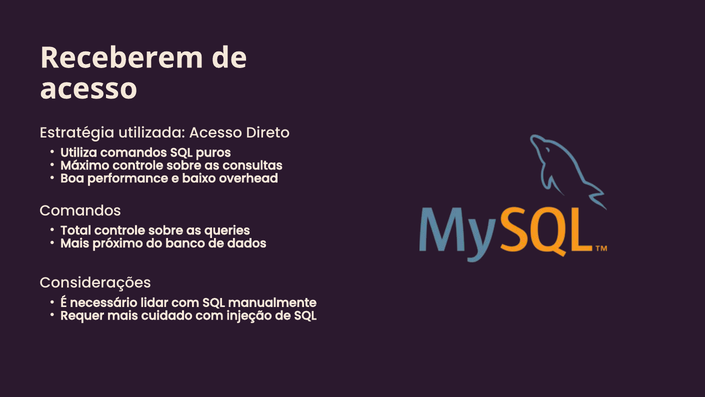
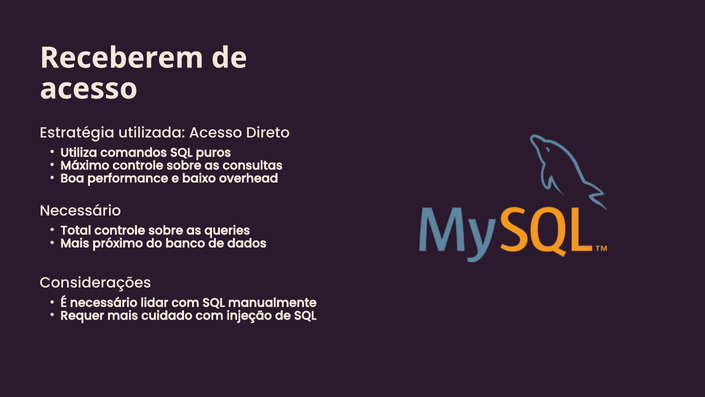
Comandos: Comandos -> Necessário (80, 211)
